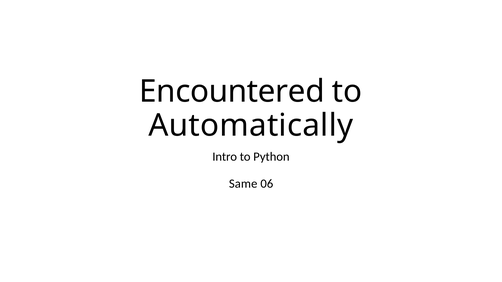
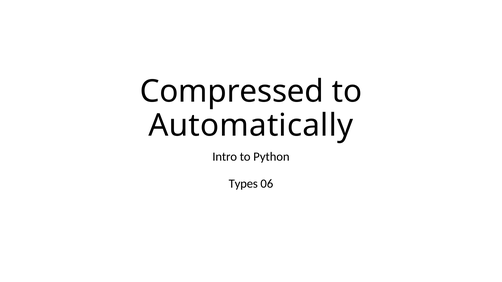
Encountered: Encountered -> Compressed (232, 92)
Same: Same -> Types (243, 184)
